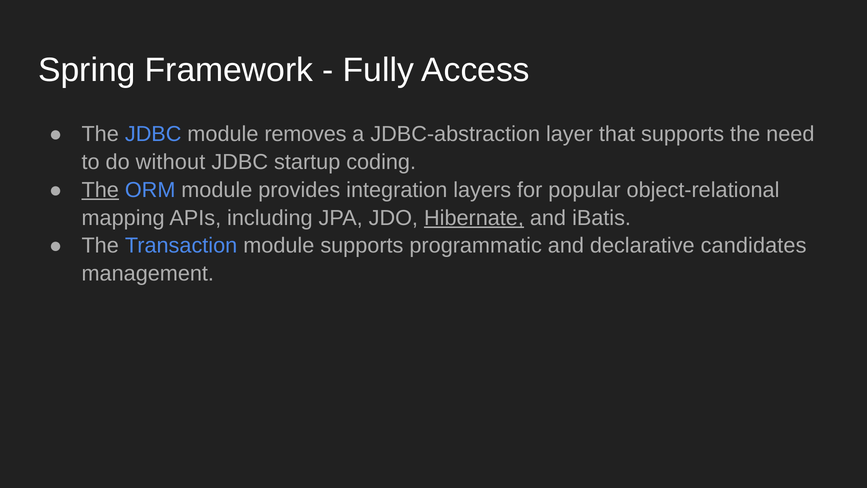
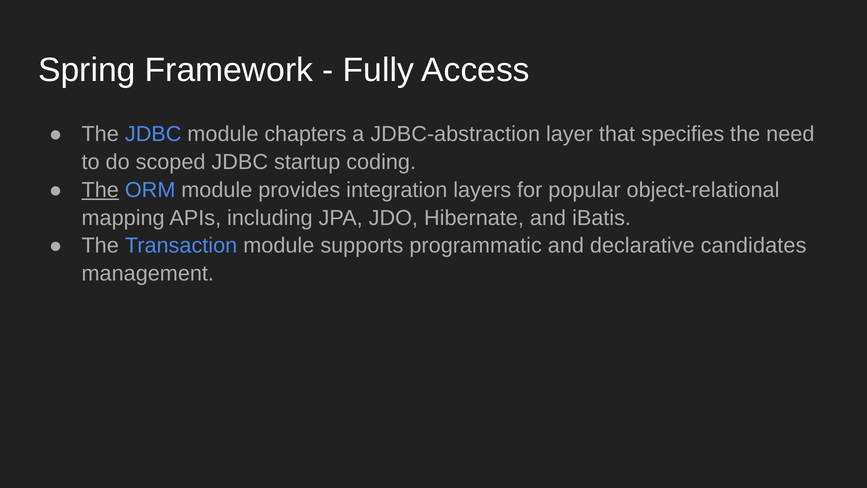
removes: removes -> chapters (305, 134)
that supports: supports -> specifies (683, 134)
without: without -> scoped (171, 162)
Hibernate underline: present -> none (474, 218)
